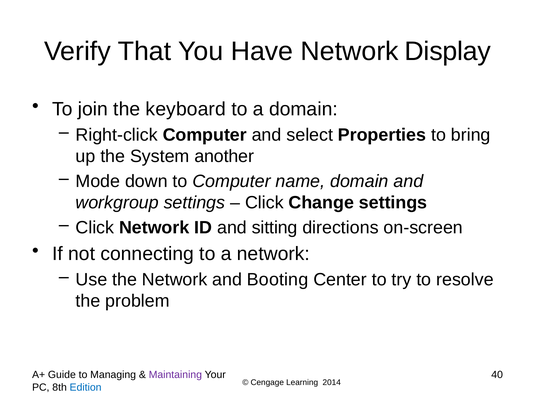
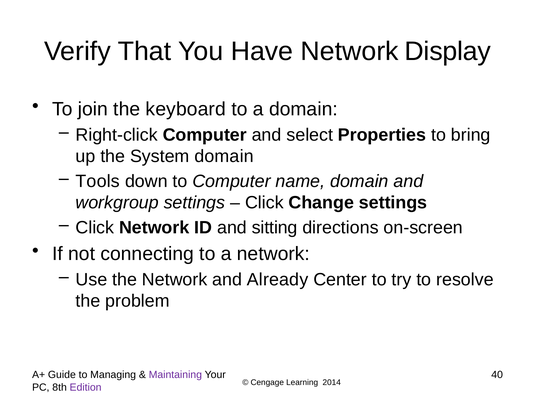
System another: another -> domain (224, 156)
Mode: Mode -> Tools (98, 181)
Booting: Booting -> Already (278, 280)
Edition colour: blue -> purple (86, 388)
